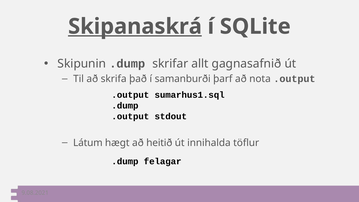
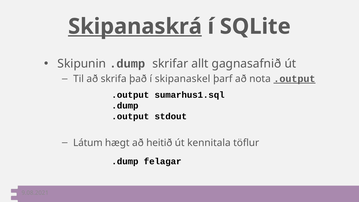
samanburði: samanburði -> skipanaskel (183, 79)
.output underline: none -> present (294, 79)
innihalda: innihalda -> kennitala (209, 143)
